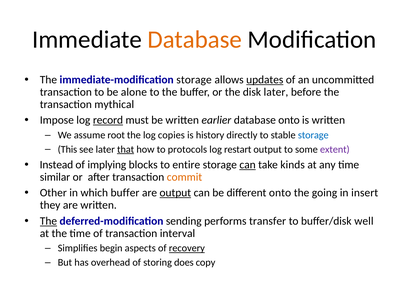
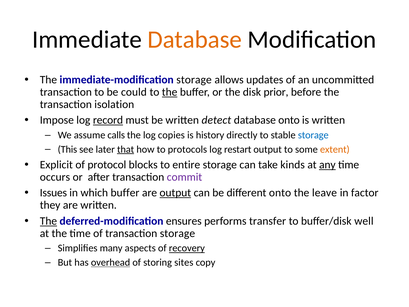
updates underline: present -> none (265, 80)
alone: alone -> could (134, 92)
the underline: none -> present (170, 92)
disk later: later -> prior (276, 92)
mythical: mythical -> isolation (114, 104)
earlier: earlier -> detect (216, 120)
root: root -> calls (116, 135)
extent colour: purple -> orange (335, 149)
Instead: Instead -> Explicit (56, 165)
implying: implying -> protocol (107, 165)
can underline: present -> none (248, 165)
any underline: none -> present (327, 165)
similar: similar -> occurs (55, 177)
commit colour: orange -> purple (184, 177)
Other: Other -> Issues (53, 193)
going: going -> leave (325, 193)
insert: insert -> factor (365, 193)
sending: sending -> ensures (184, 221)
transaction interval: interval -> storage (177, 233)
begin: begin -> many (111, 248)
overhead underline: none -> present (111, 262)
does: does -> sites (184, 262)
